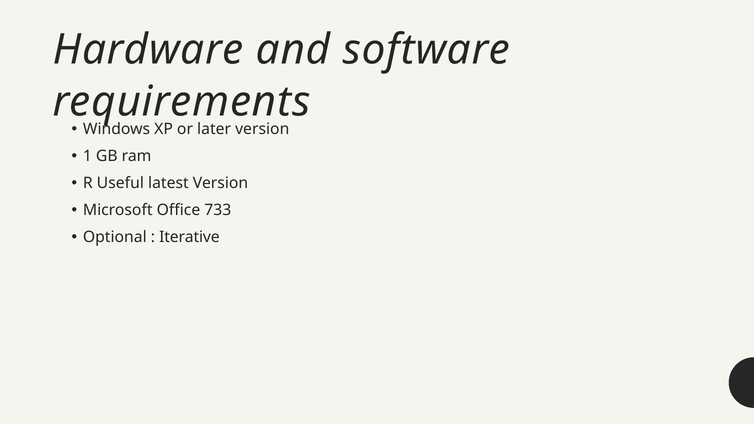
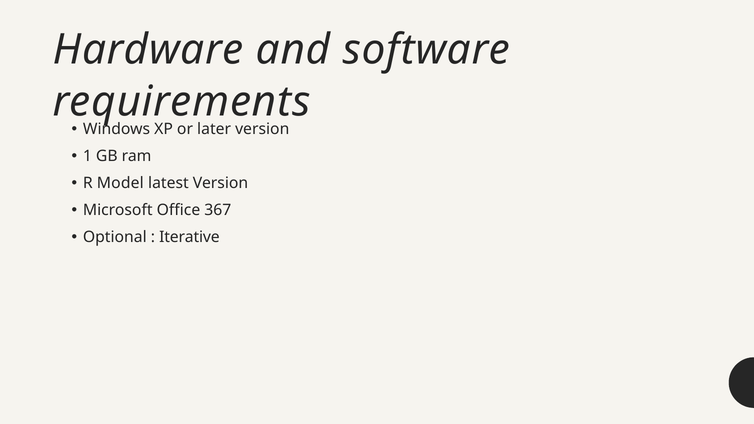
Useful: Useful -> Model (120, 183)
733: 733 -> 367 (218, 210)
